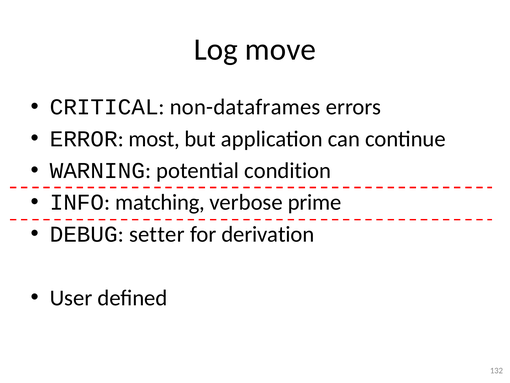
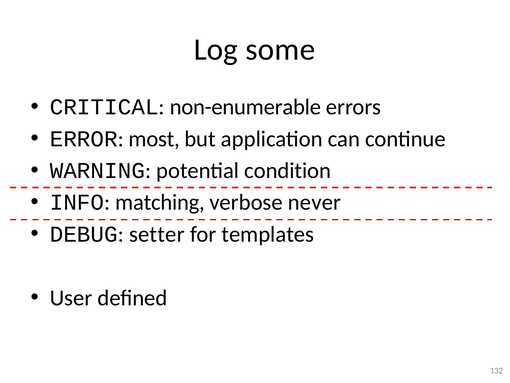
move: move -> some (280, 49)
non-dataframes: non-dataframes -> non-enumerable (245, 107)
prime: prime -> never (314, 202)
derivation: derivation -> templates (268, 234)
